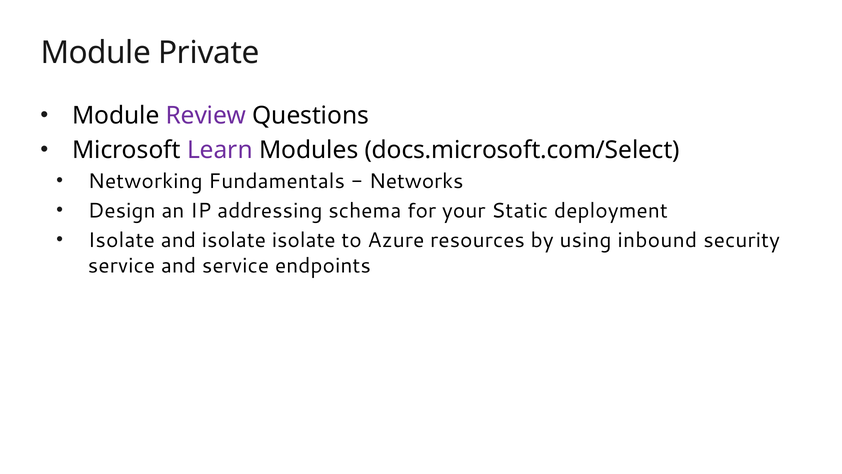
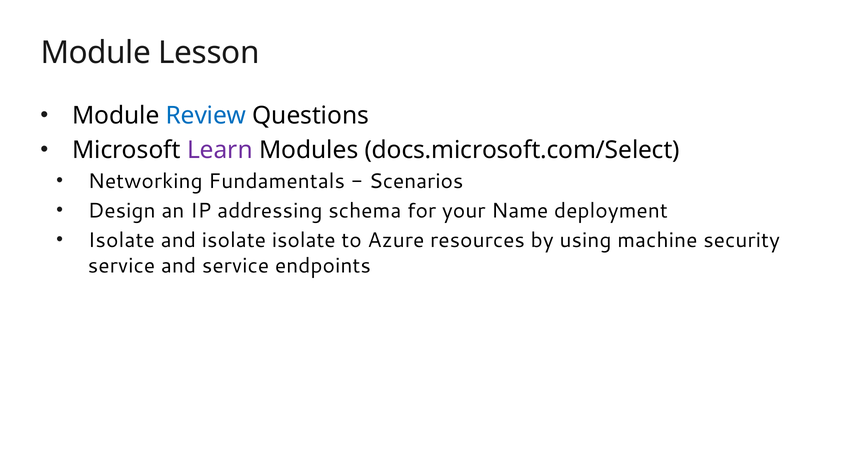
Private: Private -> Lesson (209, 53)
Review colour: purple -> blue (206, 116)
Networks: Networks -> Scenarios (416, 181)
Static: Static -> Name (520, 211)
inbound: inbound -> machine (657, 240)
